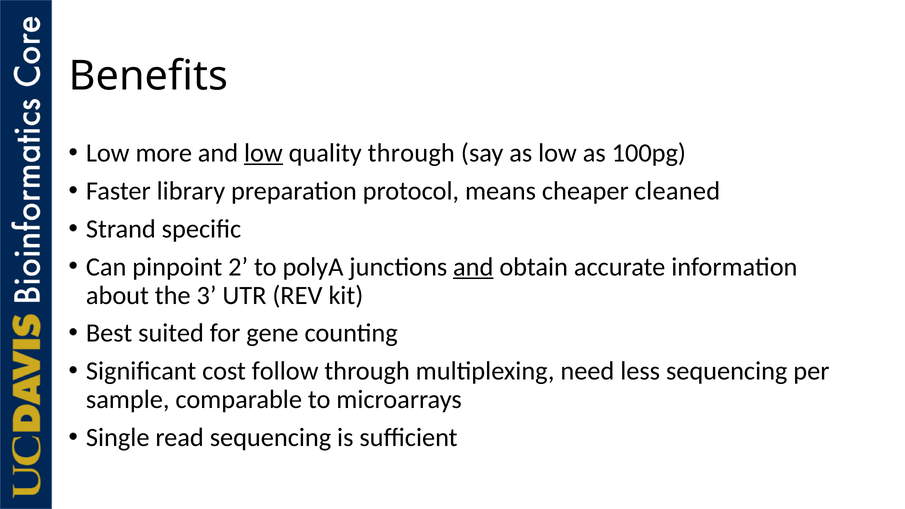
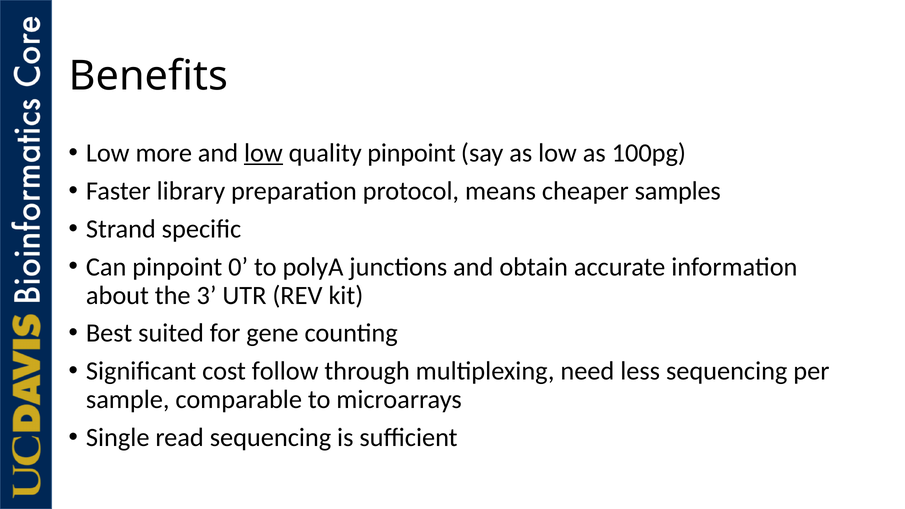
quality through: through -> pinpoint (412, 153)
cleaned: cleaned -> samples (678, 191)
2: 2 -> 0 (238, 267)
and underline: present -> none (473, 267)
